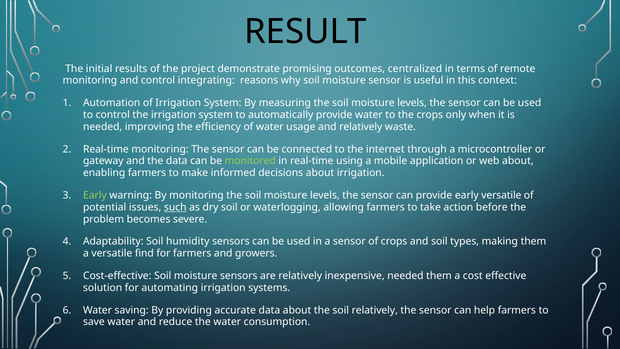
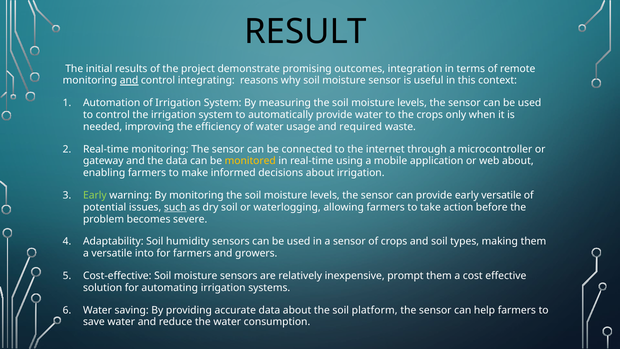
centralized: centralized -> integration (415, 69)
and underline: none -> present (129, 80)
and relatively: relatively -> required (361, 127)
monitored colour: light green -> yellow (250, 161)
find: find -> into (144, 253)
inexpensive needed: needed -> prompt (405, 276)
soil relatively: relatively -> platform (375, 310)
